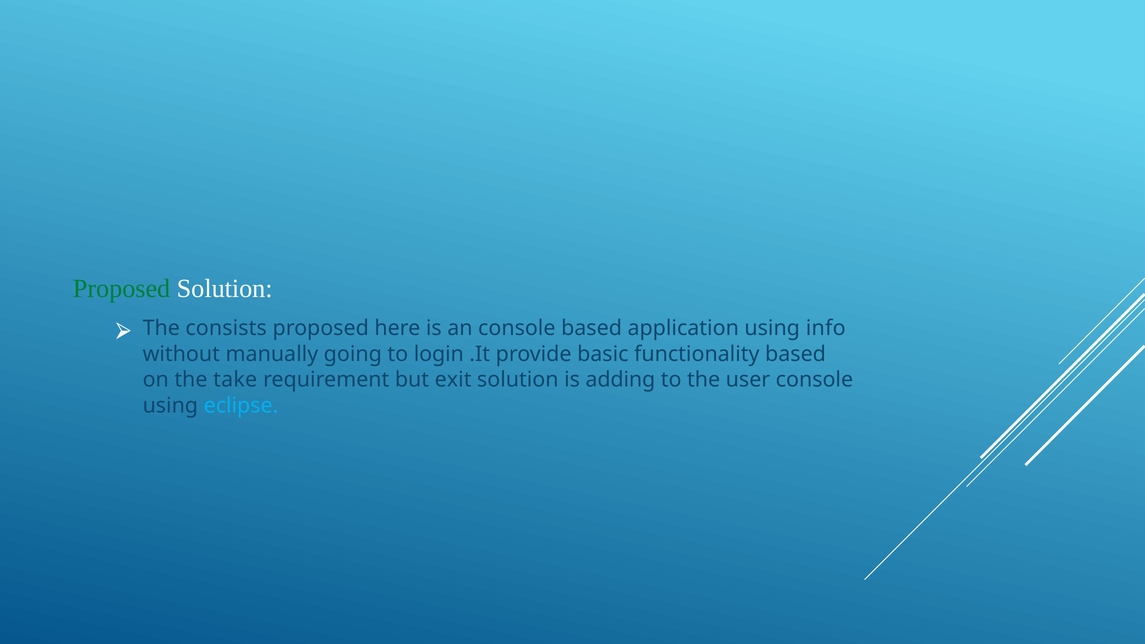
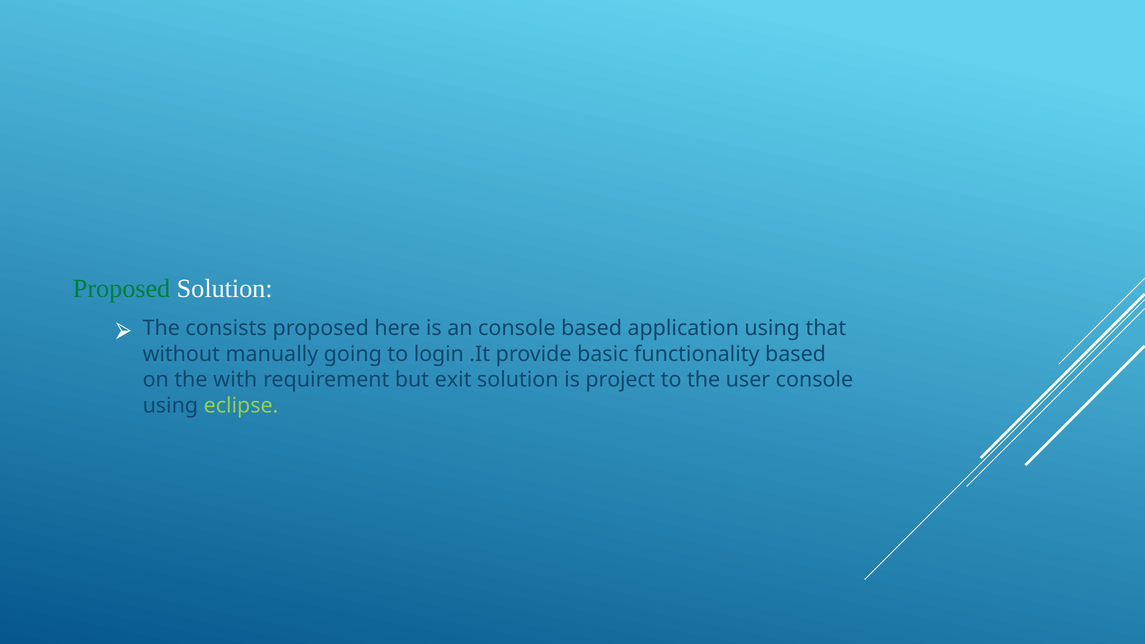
info: info -> that (826, 328)
take: take -> with (235, 380)
adding: adding -> project (620, 380)
eclipse colour: light blue -> light green (241, 406)
